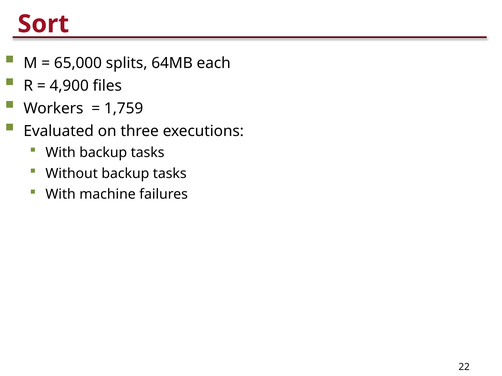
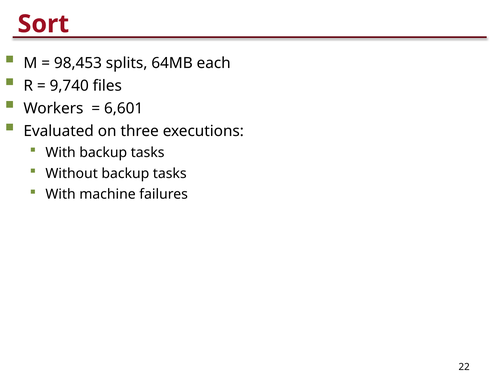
65,000: 65,000 -> 98,453 (78, 63)
4,900: 4,900 -> 9,740 (69, 86)
1,759: 1,759 -> 6,601 (124, 109)
